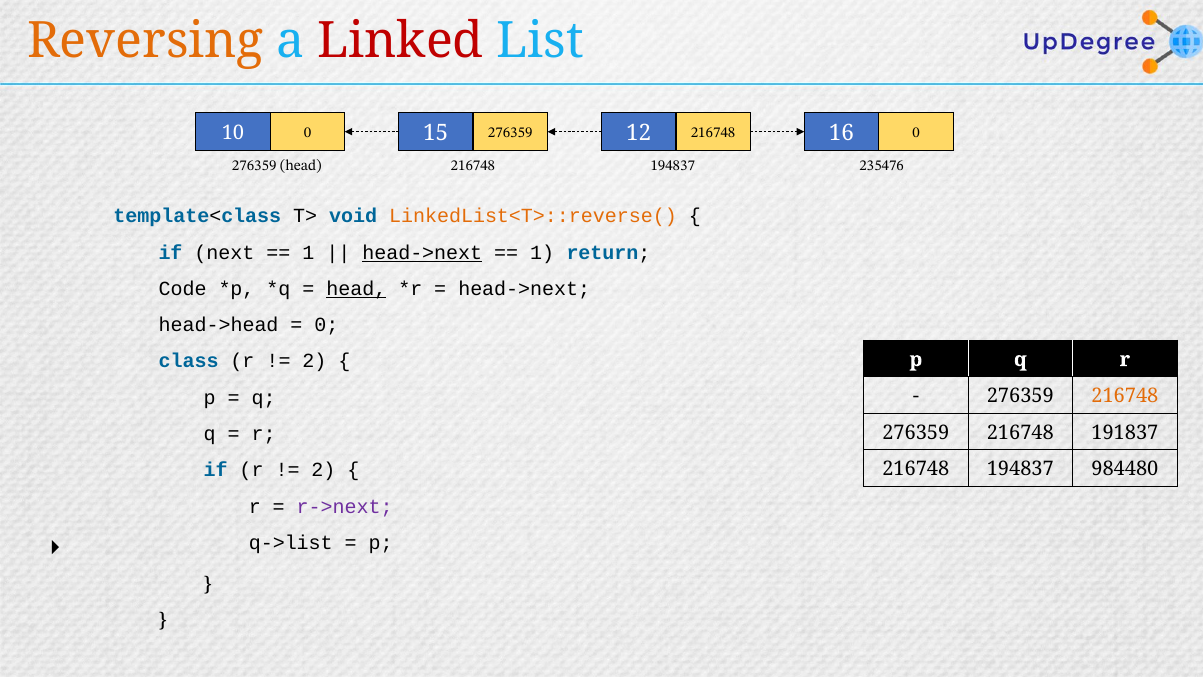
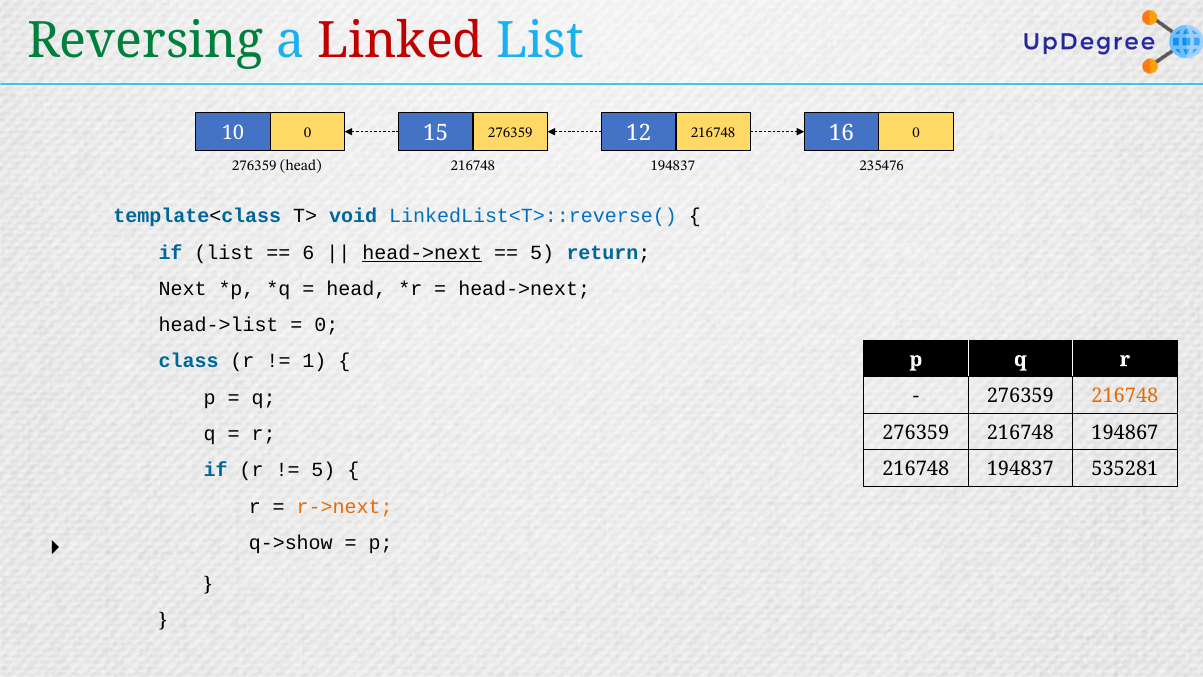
Reversing colour: orange -> green (145, 41)
LinkedList<T>::reverse( colour: orange -> blue (533, 216)
if next: next -> list (224, 252)
1: 1 -> 6 (308, 252)
1: 1 -> 5 (542, 252)
Code: Code -> Next (183, 289)
head underline: present -> none (356, 289)
head->head: head->head -> head->list (219, 325)
2: 2 -> 1 (314, 361)
191837: 191837 -> 194867 (1125, 432)
2: 2 -> 5 (323, 470)
984480: 984480 -> 535281 (1125, 469)
r->next colour: purple -> orange (345, 506)
q->list: q->list -> q->show (291, 543)
